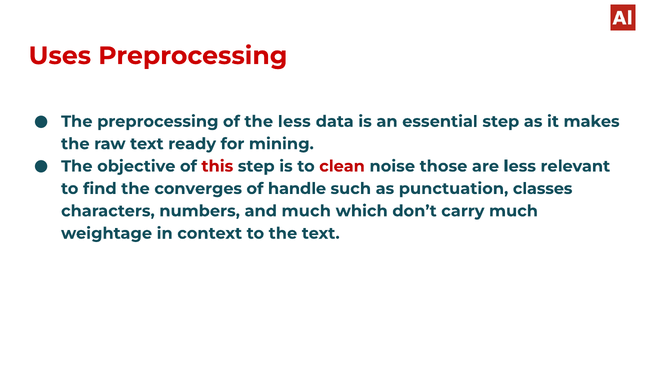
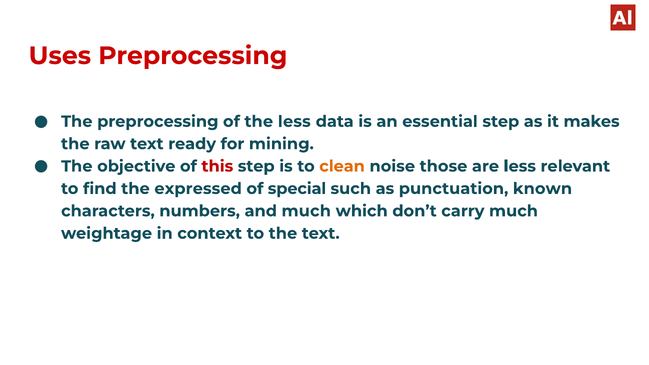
clean colour: red -> orange (342, 166)
converges: converges -> expressed (198, 189)
handle: handle -> special (297, 189)
classes: classes -> known (542, 189)
